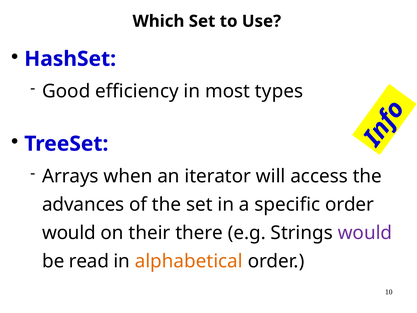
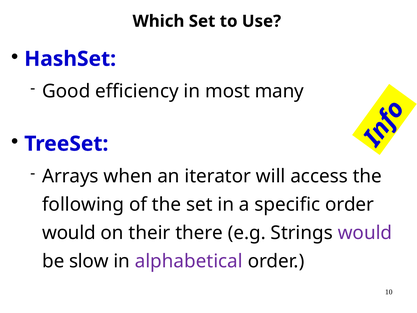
types: types -> many (279, 91)
advances: advances -> following (83, 204)
read: read -> slow (89, 261)
alphabetical colour: orange -> purple (189, 261)
